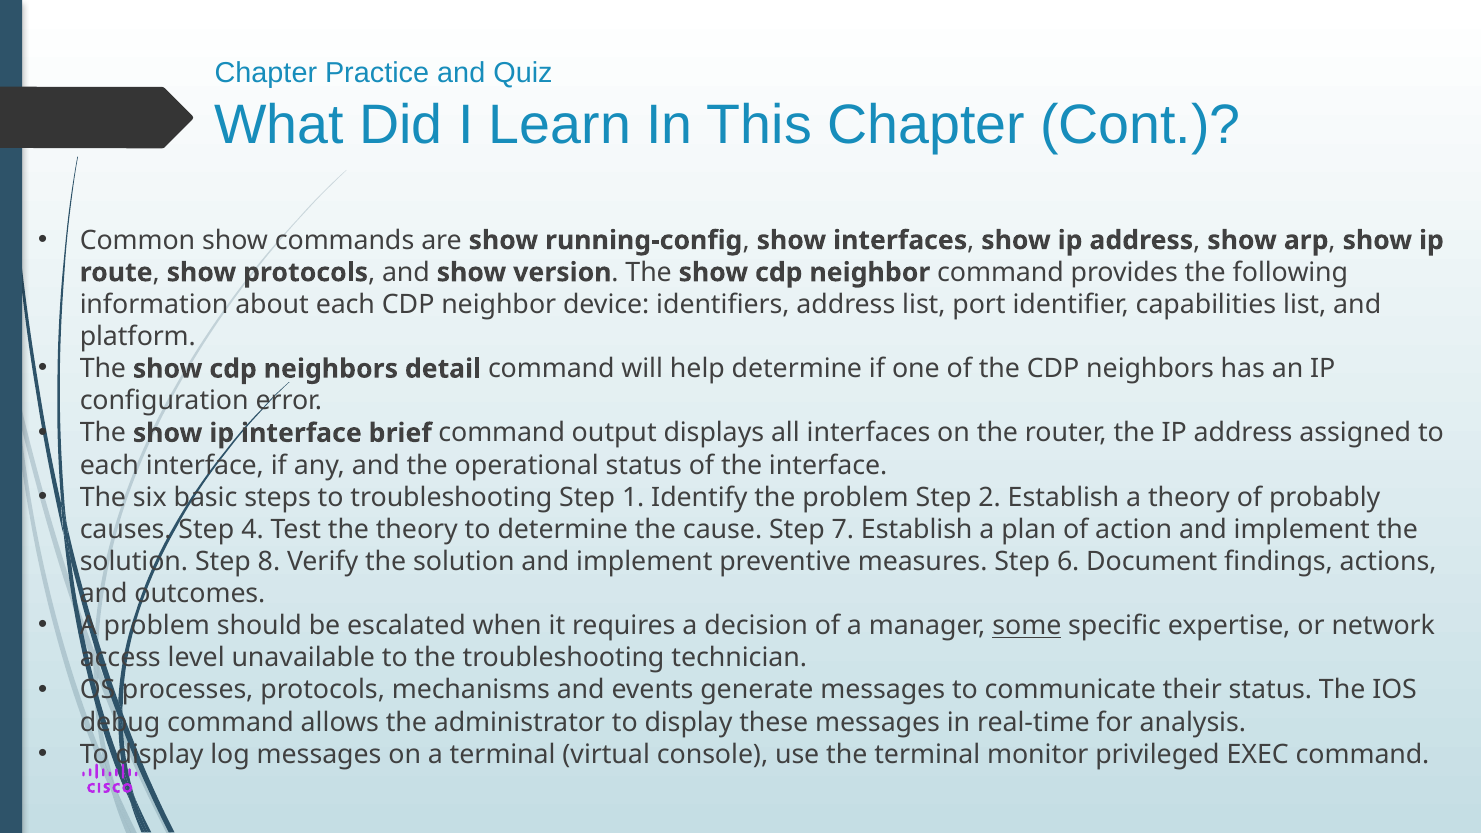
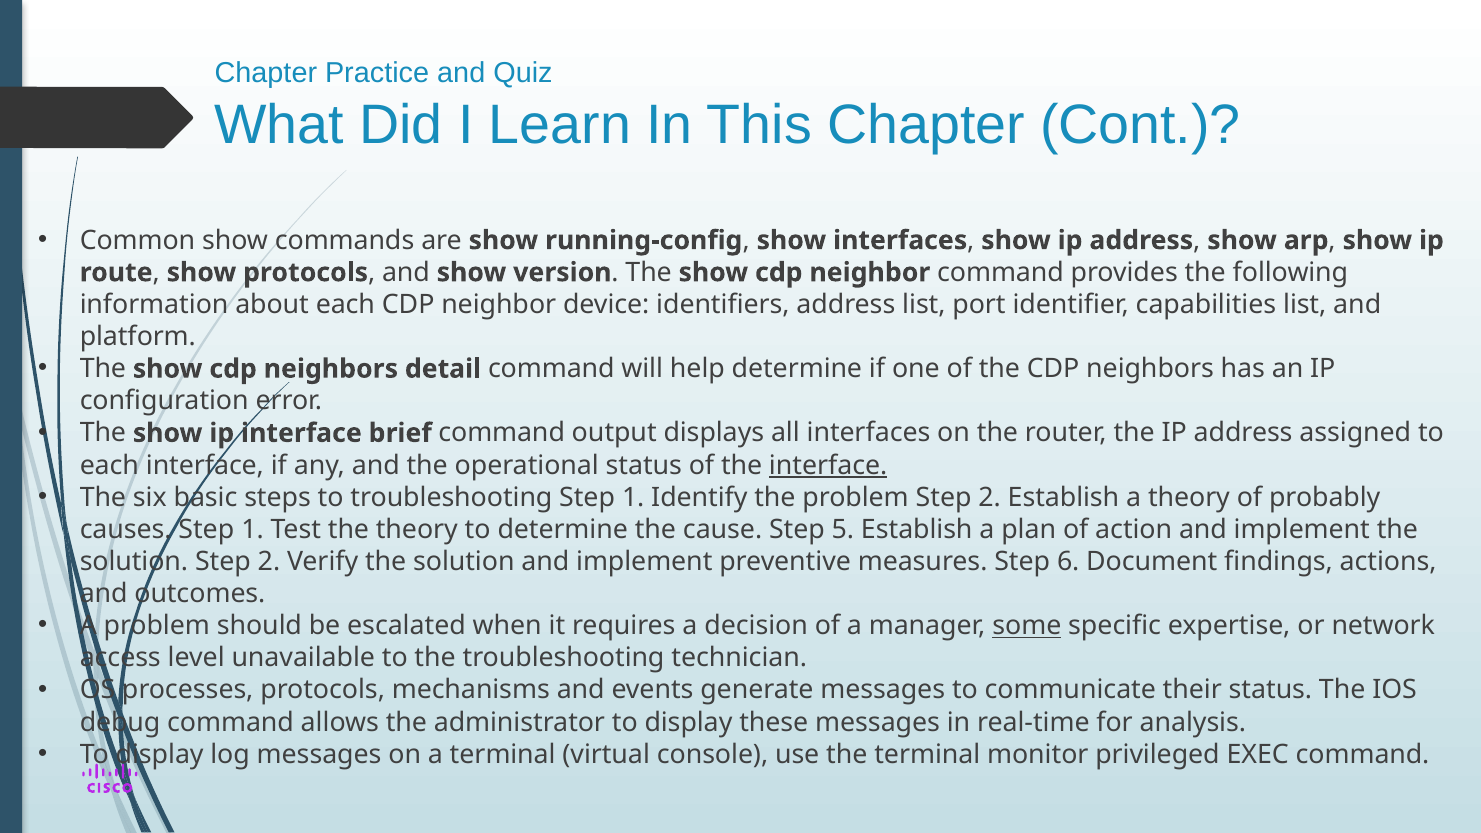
interface underline: none -> present (828, 465)
causes Step 4: 4 -> 1 (252, 530)
7: 7 -> 5 (843, 530)
solution Step 8: 8 -> 2 (269, 562)
